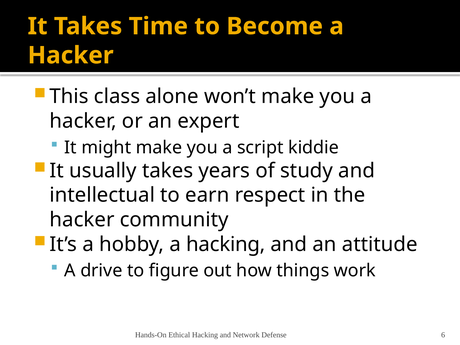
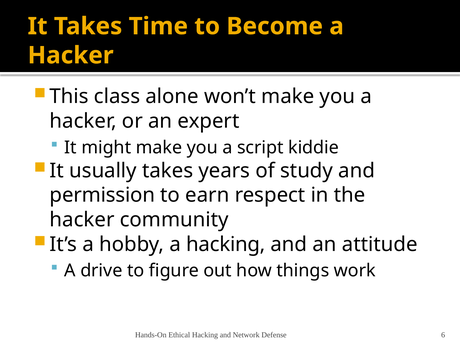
intellectual: intellectual -> permission (102, 195)
